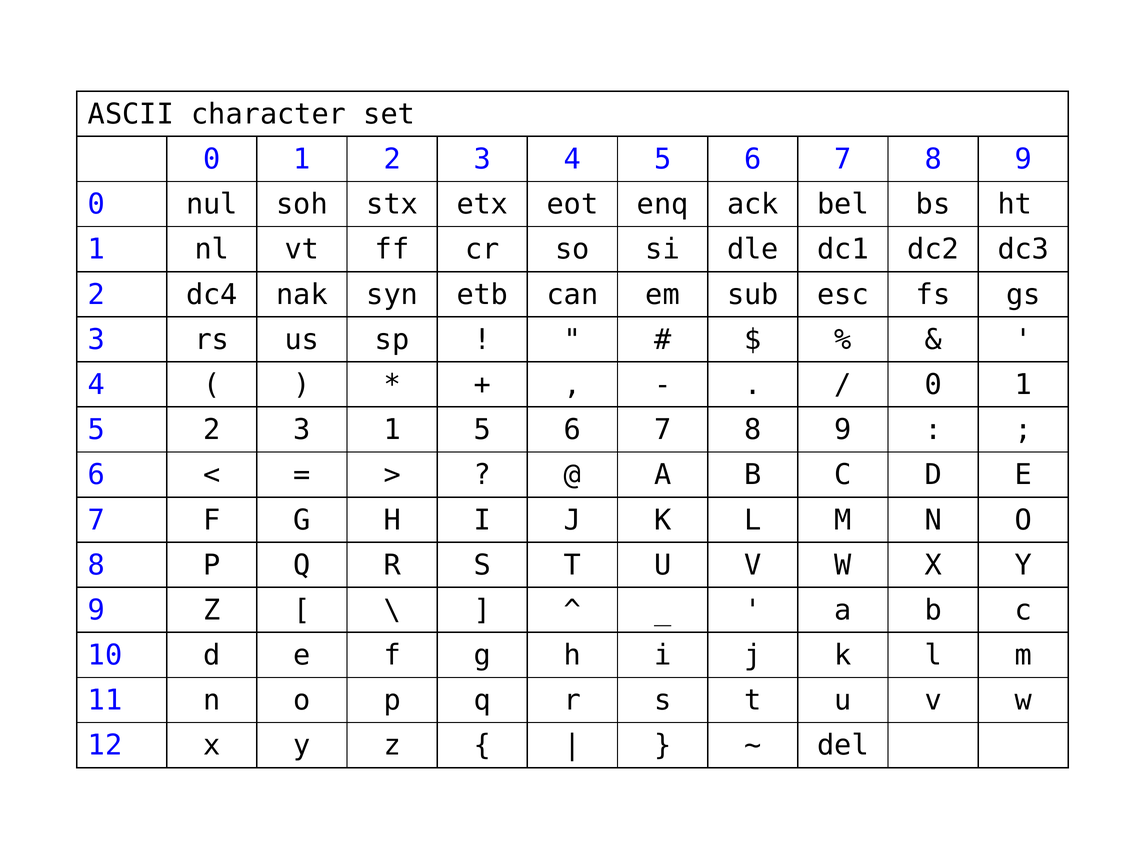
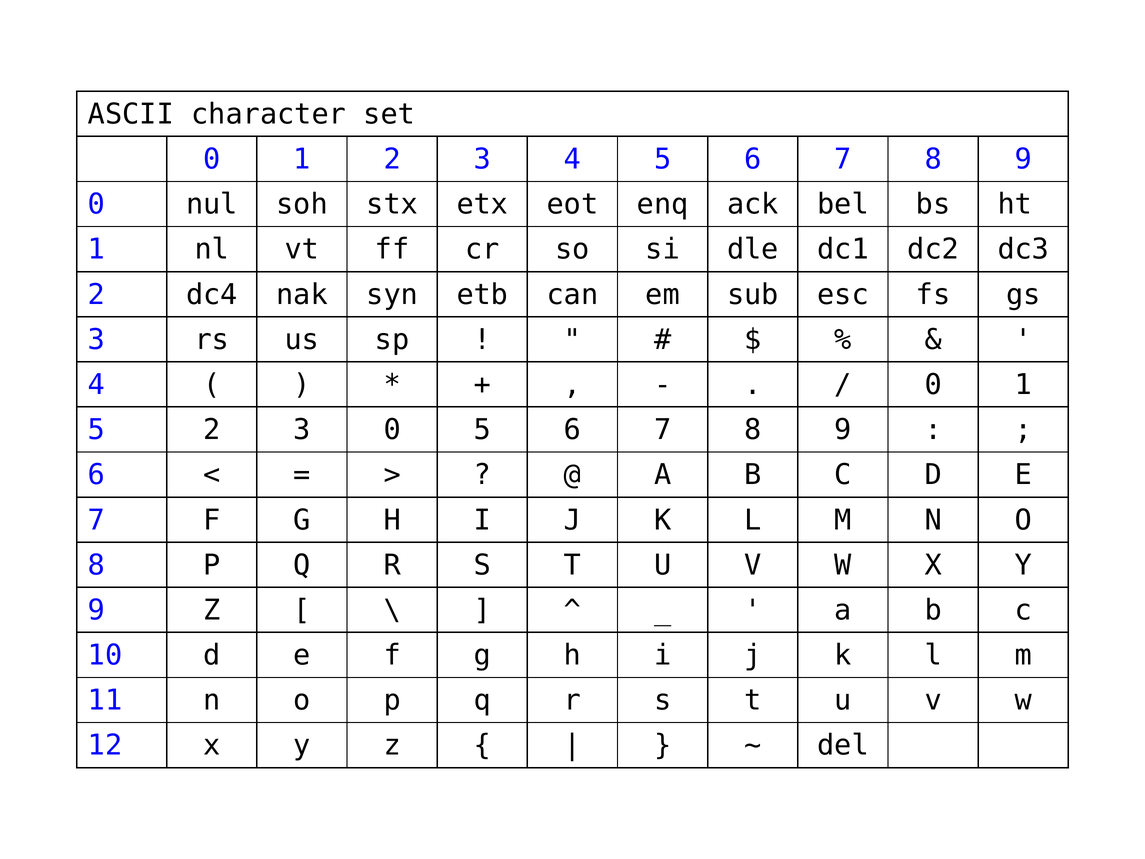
3 1: 1 -> 0 (392, 430)
